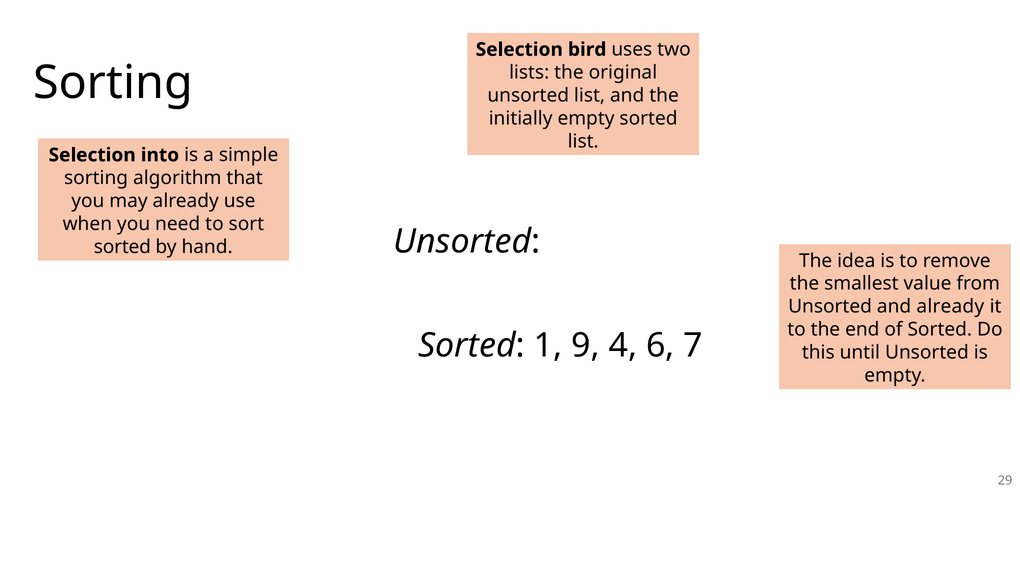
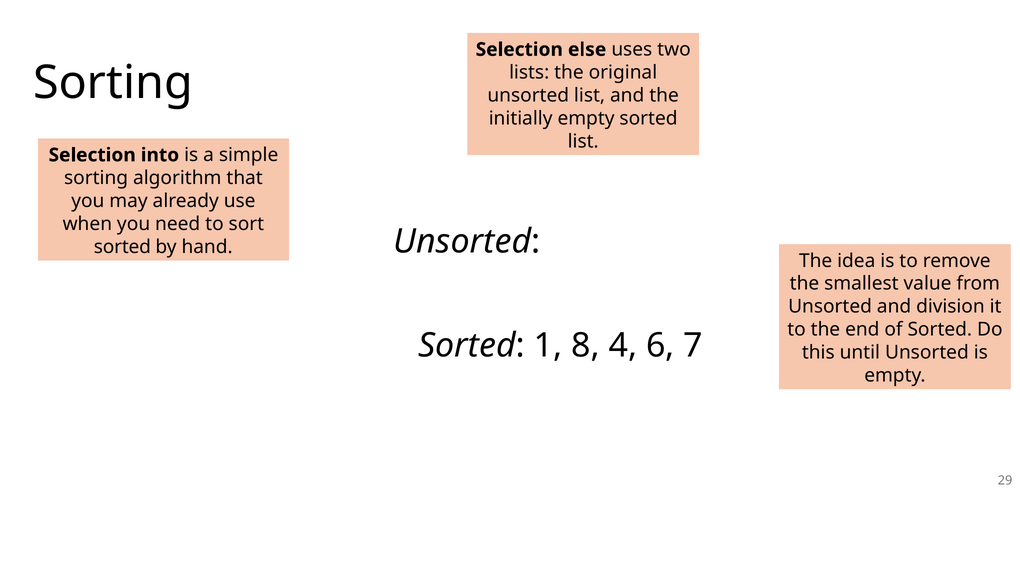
bird: bird -> else (587, 50)
and already: already -> division (950, 307)
9: 9 -> 8 (586, 346)
